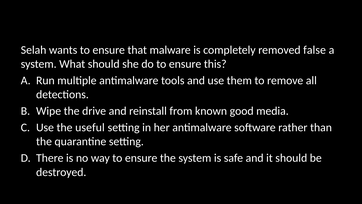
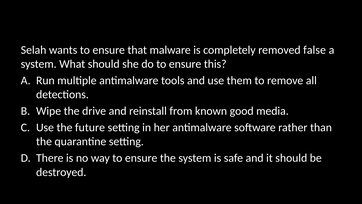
useful: useful -> future (90, 127)
